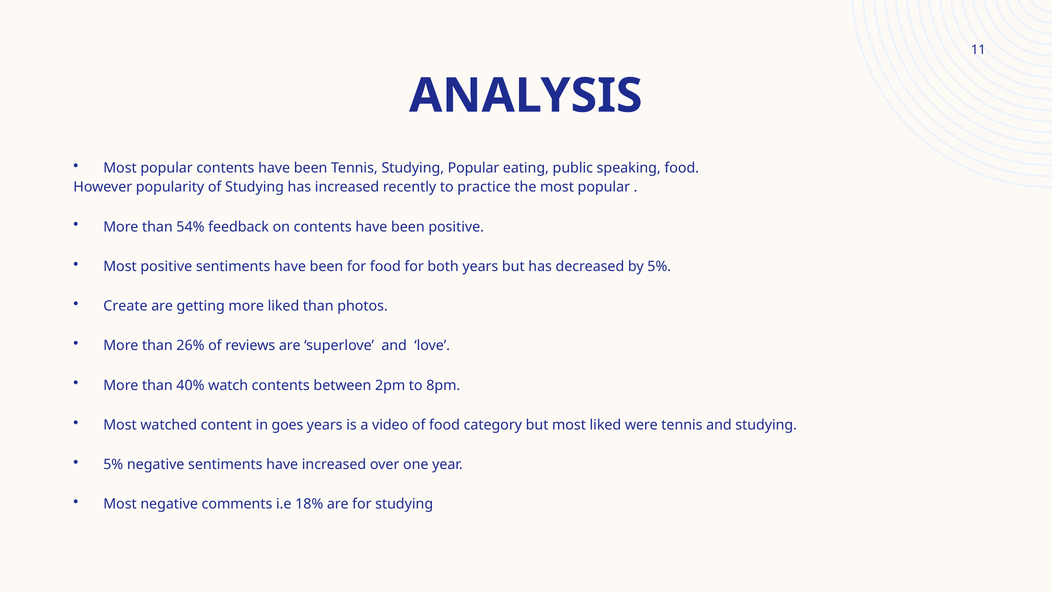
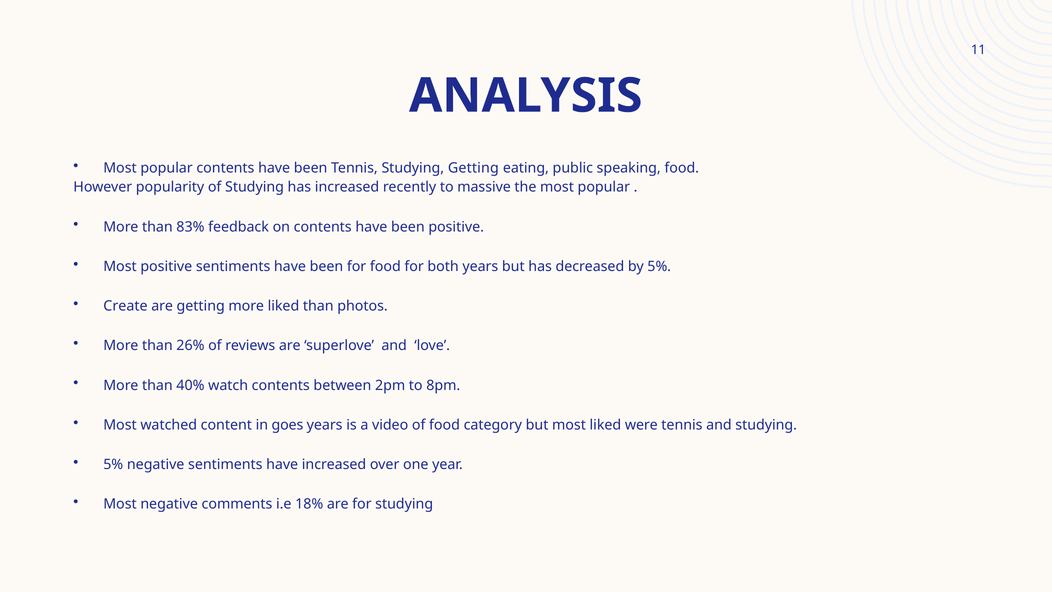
Studying Popular: Popular -> Getting (473, 168)
practice: practice -> massive (484, 187)
54%: 54% -> 83% (190, 227)
